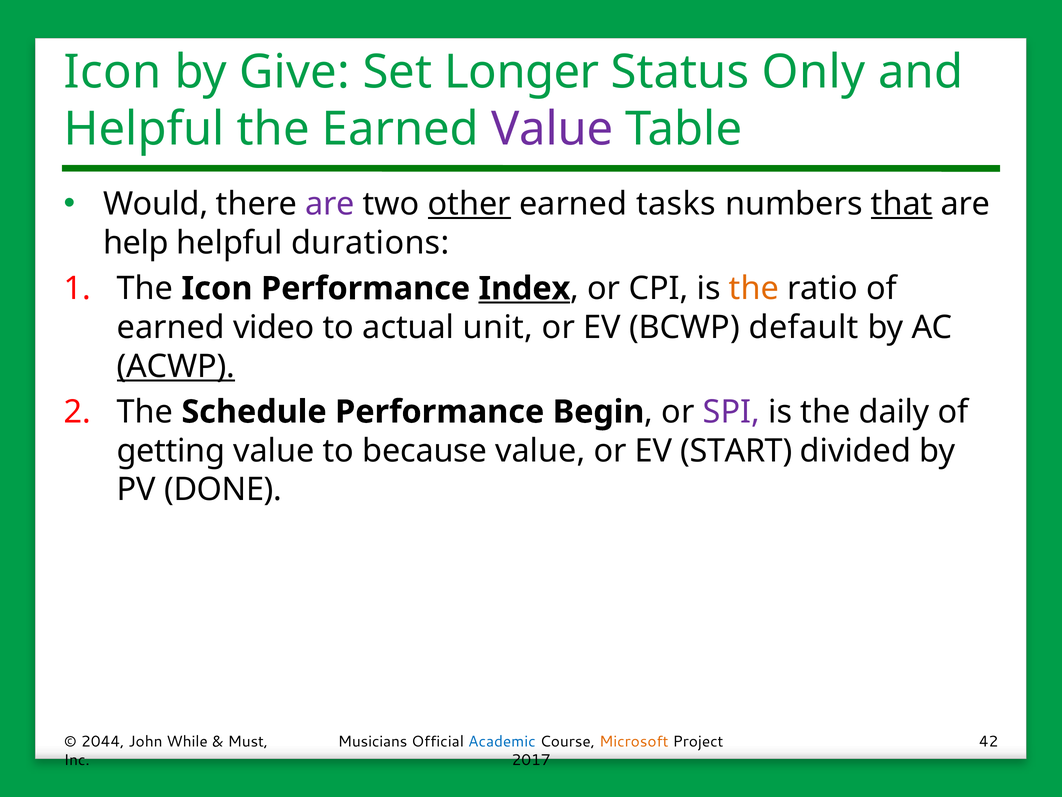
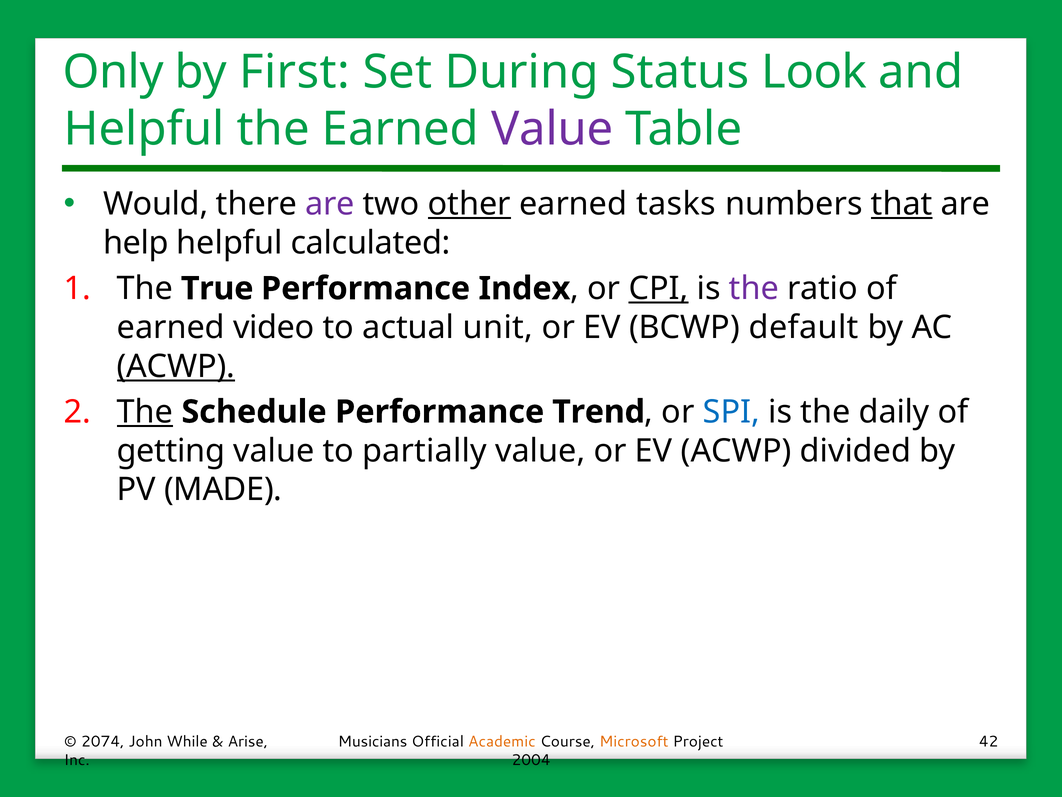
Icon: Icon -> Only (113, 72)
Give: Give -> First (294, 72)
Longer: Longer -> During (522, 72)
Only: Only -> Look (814, 72)
durations: durations -> calculated (371, 243)
The Icon: Icon -> True (217, 288)
Index underline: present -> none (524, 288)
CPI underline: none -> present (659, 288)
the colour: orange -> purple (754, 288)
The underline: none -> present (145, 412)
Begin: Begin -> Trend (599, 412)
SPI colour: purple -> blue (731, 412)
because: because -> partially (425, 451)
EV START: START -> ACWP (736, 451)
DONE: DONE -> MADE (223, 489)
2044: 2044 -> 2074 (103, 741)
Must: Must -> Arise (248, 741)
Academic colour: blue -> orange (502, 741)
2017: 2017 -> 2004 (531, 760)
